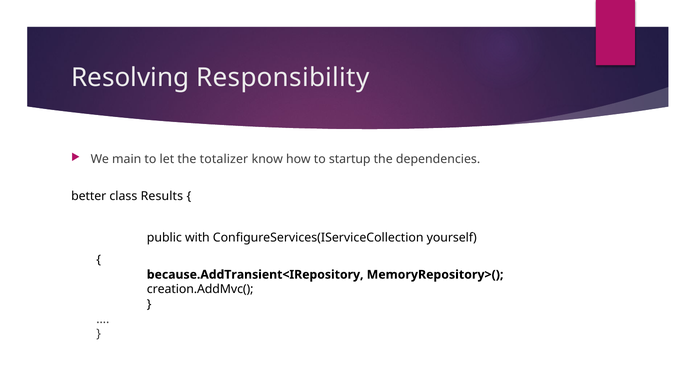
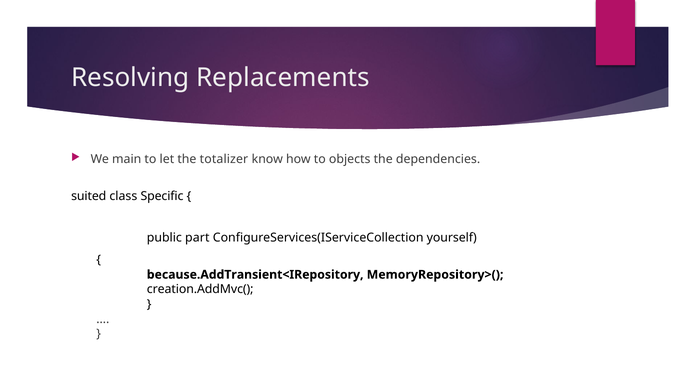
Responsibility: Responsibility -> Replacements (283, 78)
startup: startup -> objects (350, 159)
better: better -> suited (89, 196)
Results: Results -> Specific (162, 196)
with: with -> part (197, 238)
